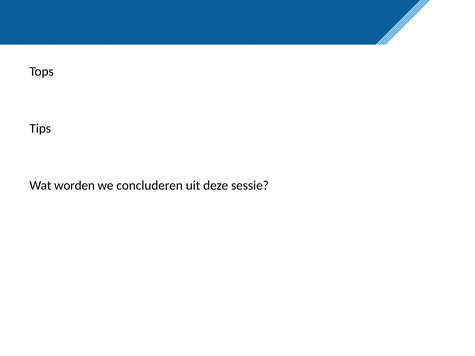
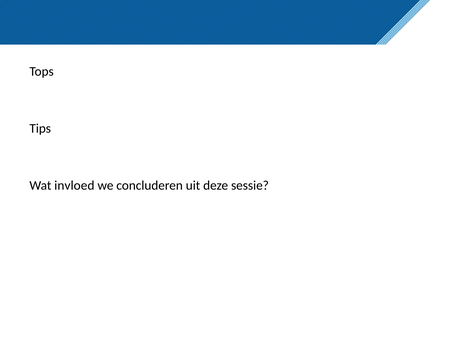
worden: worden -> invloed (74, 185)
